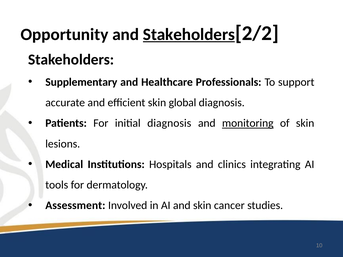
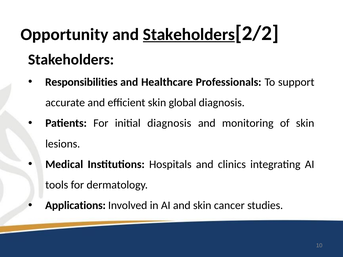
Supplementary: Supplementary -> Responsibilities (81, 82)
monitoring underline: present -> none (248, 123)
Assessment: Assessment -> Applications (75, 206)
